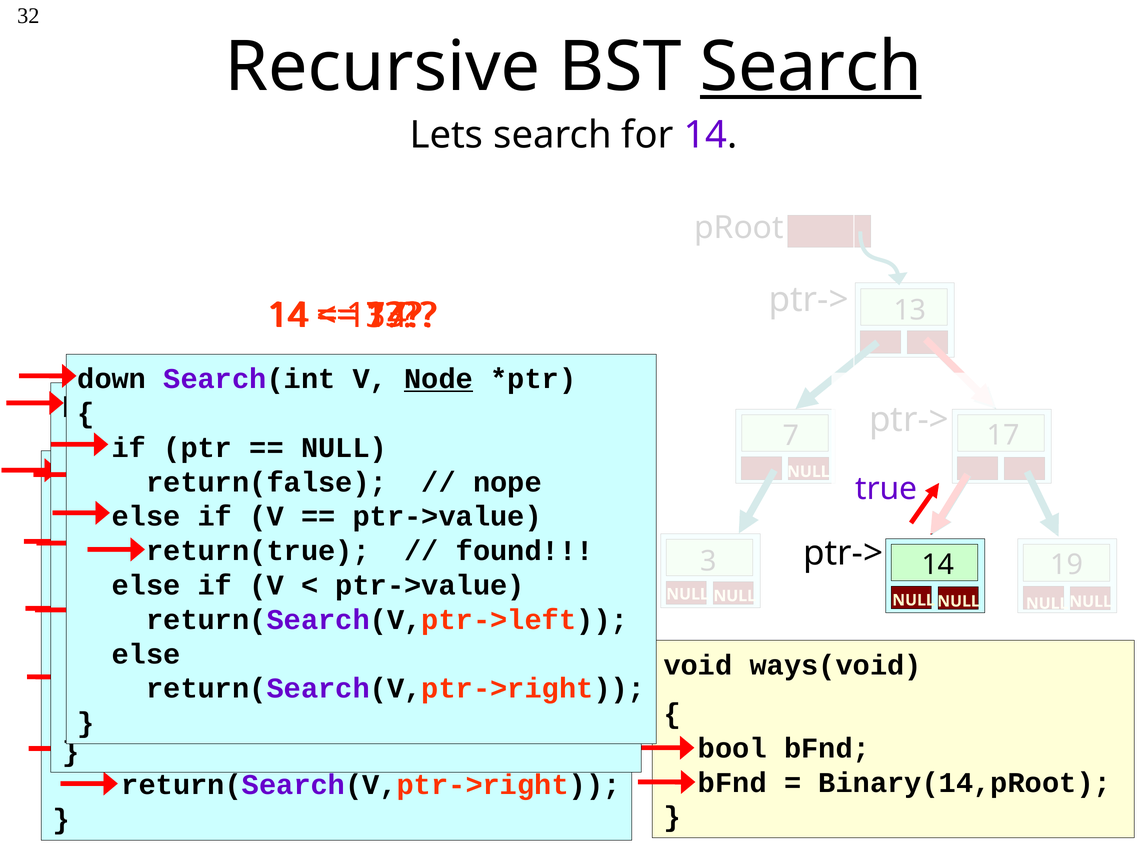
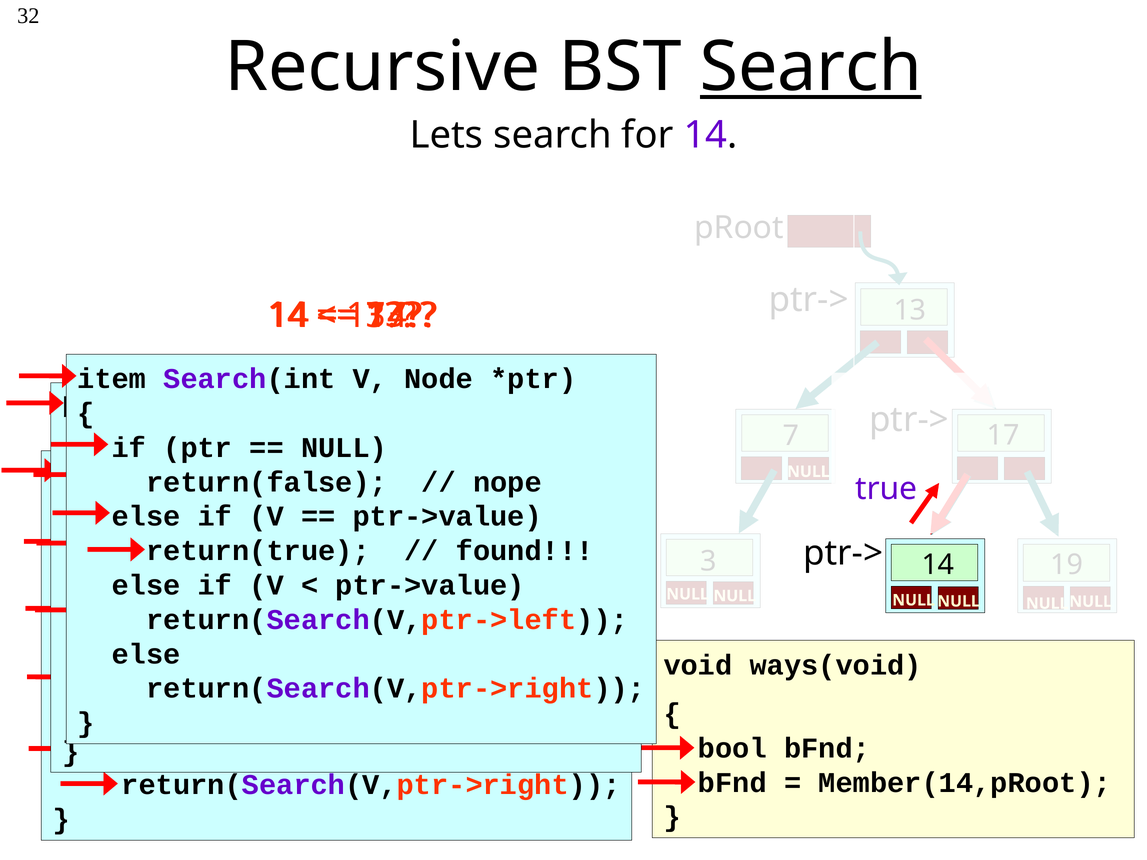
down: down -> item (112, 379)
Node underline: present -> none (439, 379)
Binary(14,pRoot: Binary(14,pRoot -> Member(14,pRoot (965, 783)
